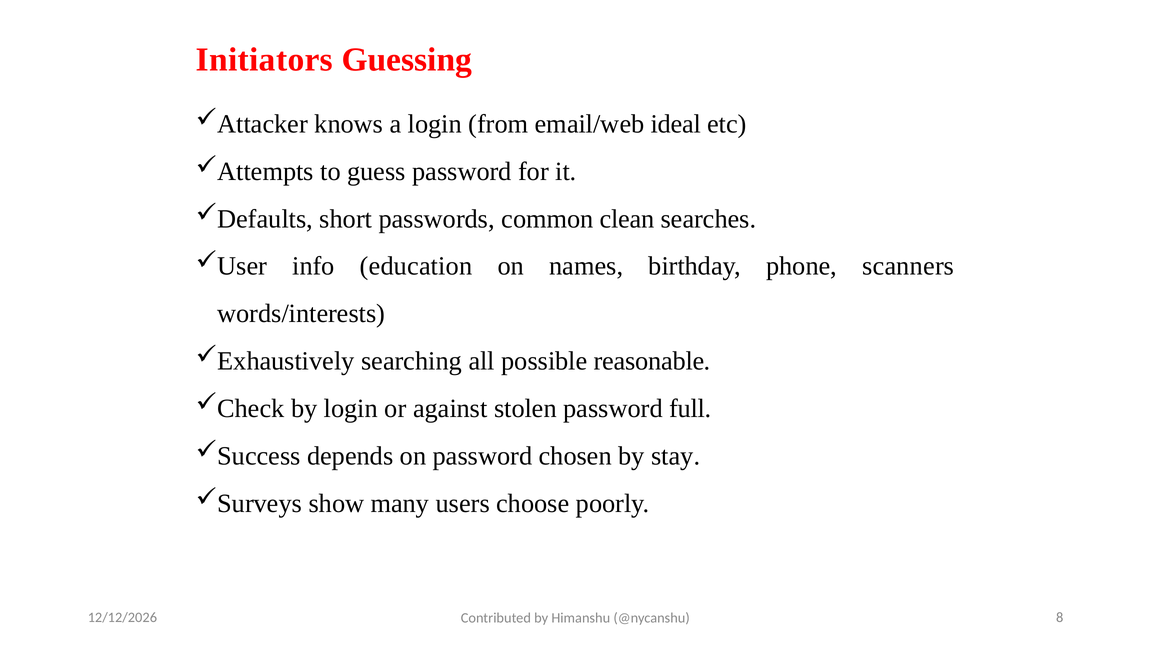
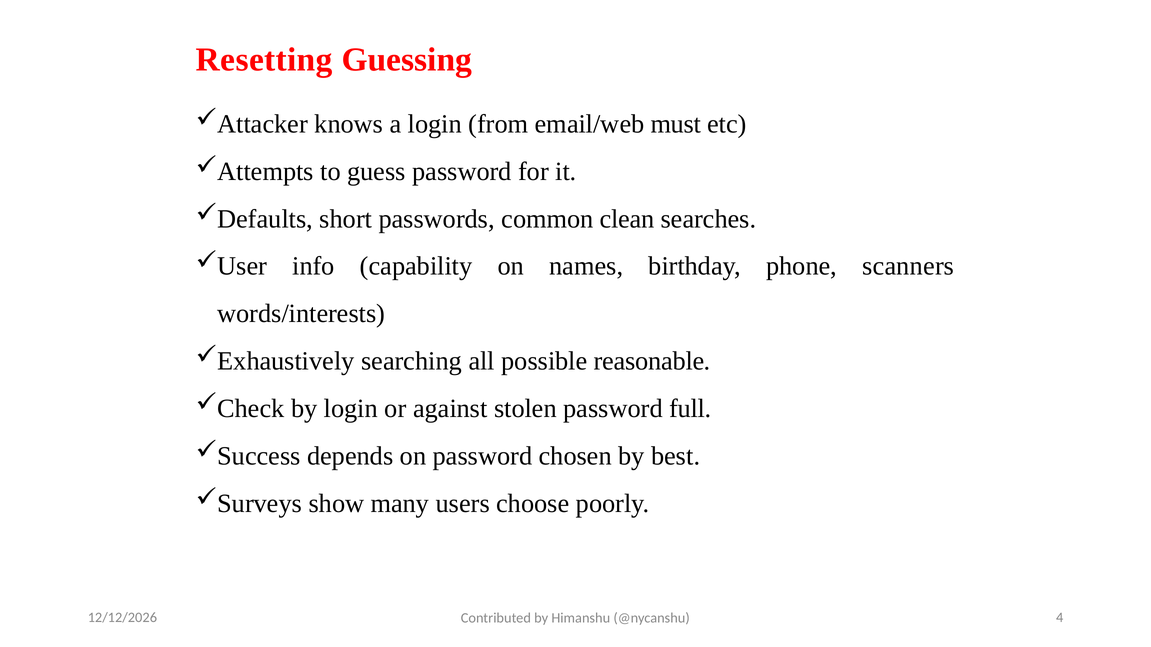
Initiators: Initiators -> Resetting (264, 60)
ideal: ideal -> must (676, 124)
education: education -> capability (416, 266)
stay: stay -> best (676, 456)
8: 8 -> 4 (1060, 618)
